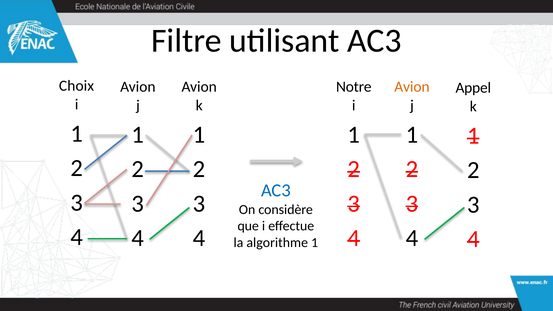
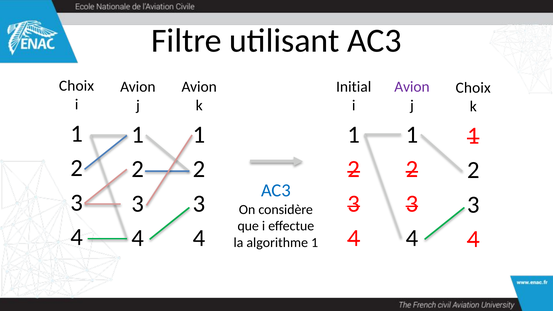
Notre: Notre -> Initial (354, 87)
Avion colour: orange -> purple (412, 87)
Appel: Appel -> Choix (473, 88)
